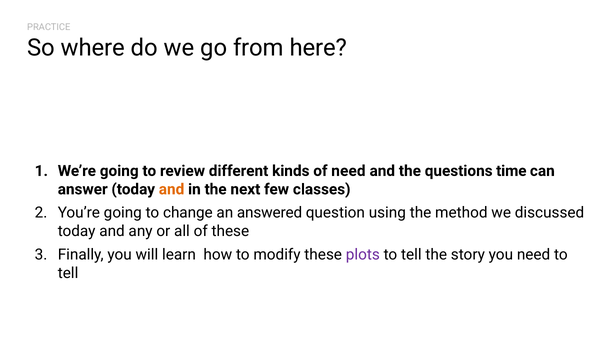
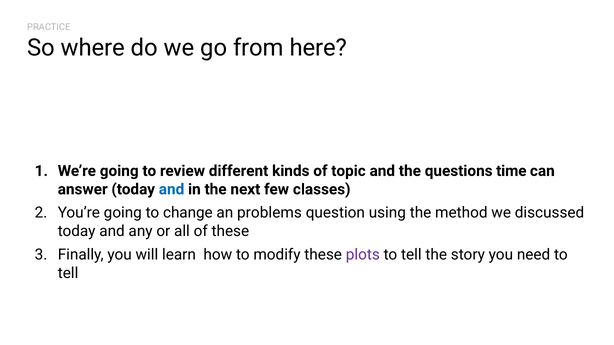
of need: need -> topic (349, 171)
and colour: orange -> blue (172, 189)
answered: answered -> problems (269, 213)
